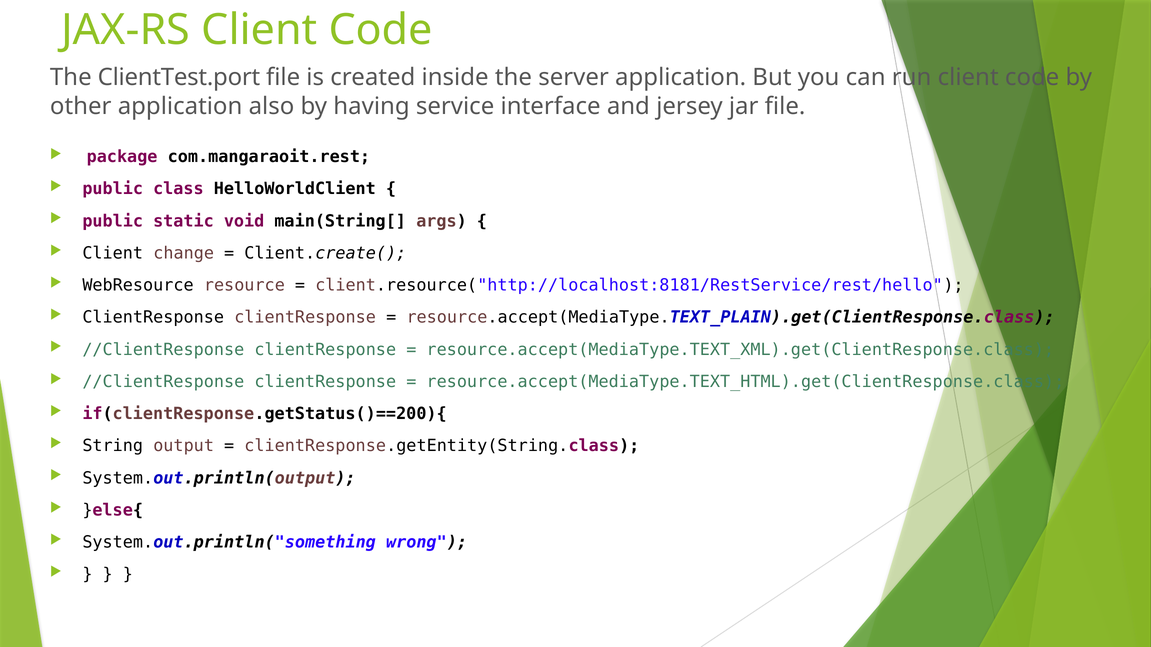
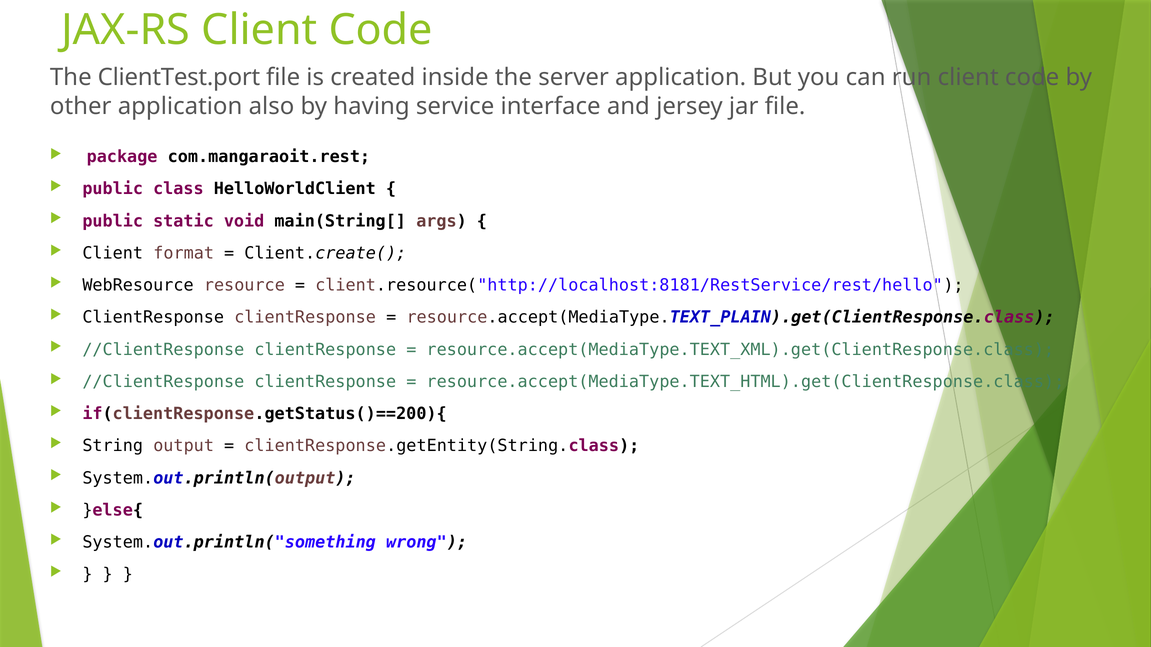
change: change -> format (184, 253)
